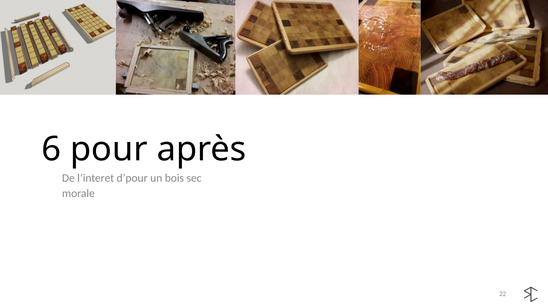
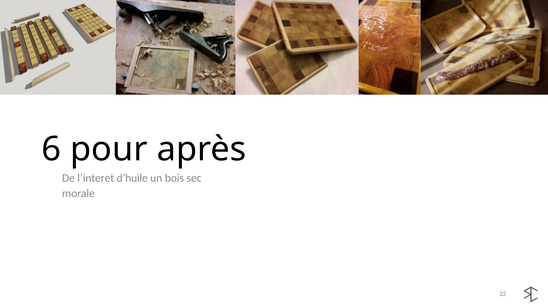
d’pour: d’pour -> d’huile (132, 178)
